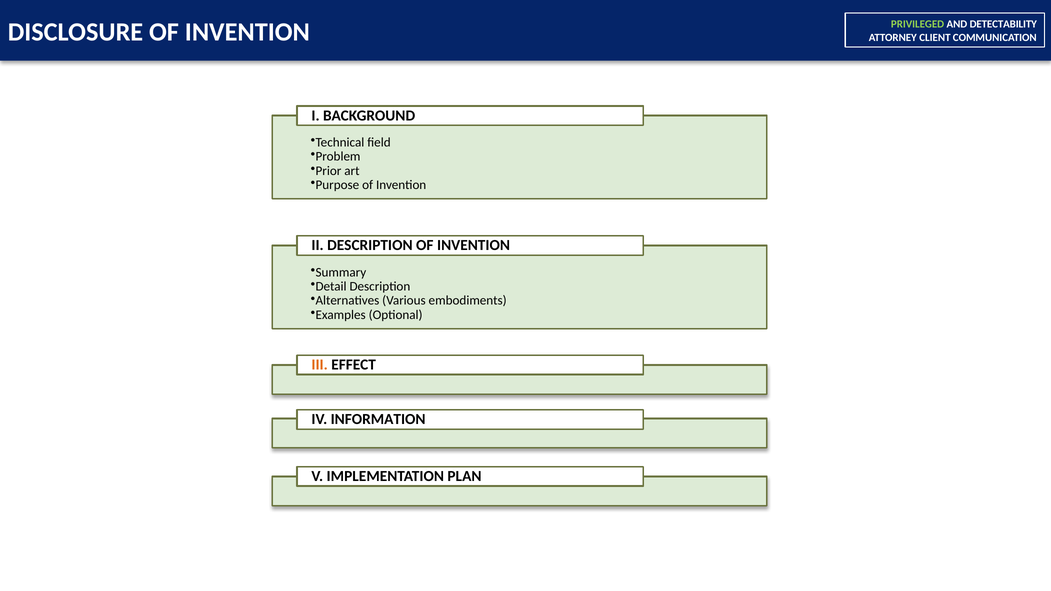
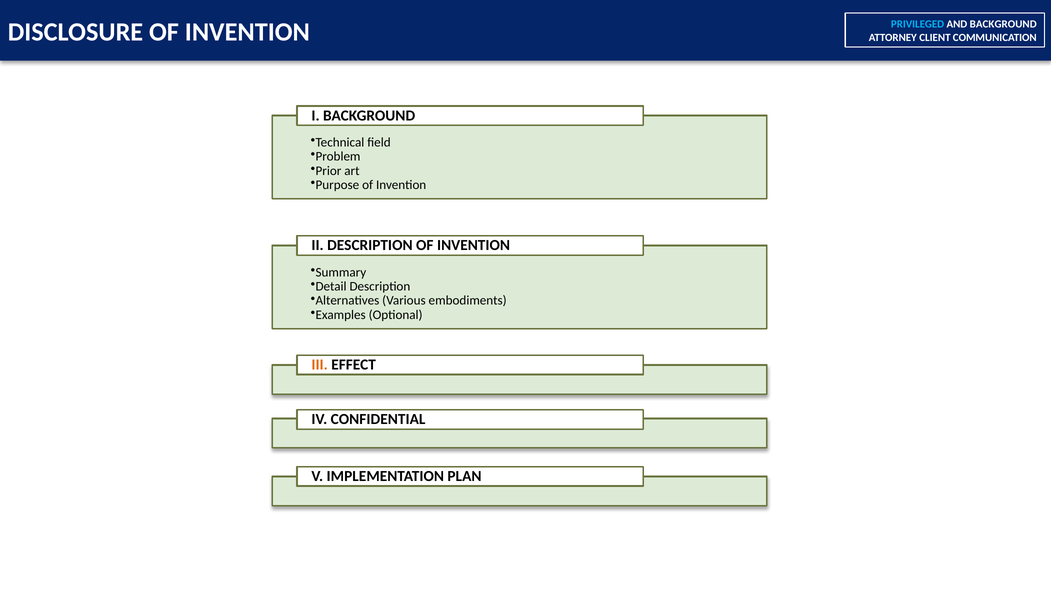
PRIVILEGED colour: light green -> light blue (918, 24)
AND DETECTABILITY: DETECTABILITY -> BACKGROUND (1003, 24)
INFORMATION: INFORMATION -> CONFIDENTIAL (378, 420)
